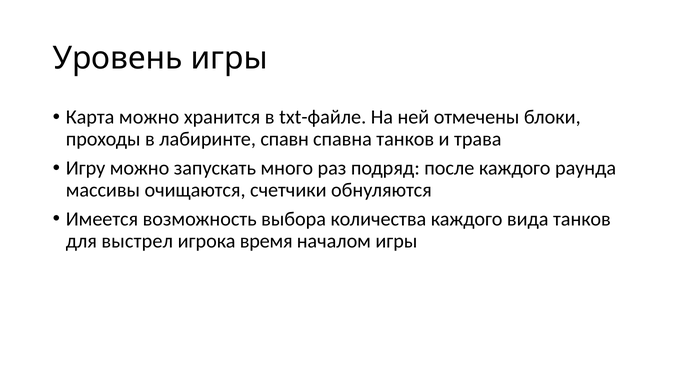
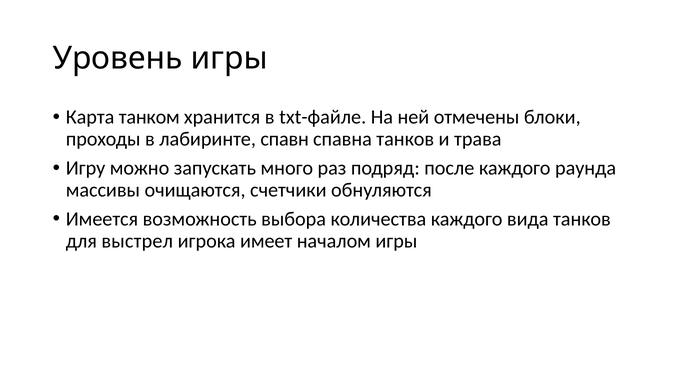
Карта можно: можно -> танком (149, 117)
время: время -> имеет (266, 241)
